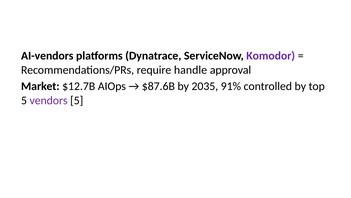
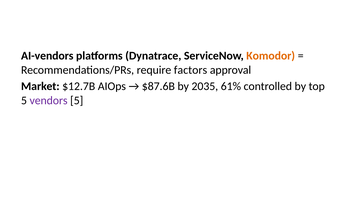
Komodor colour: purple -> orange (271, 56)
handle: handle -> factors (191, 70)
91%: 91% -> 61% (231, 86)
